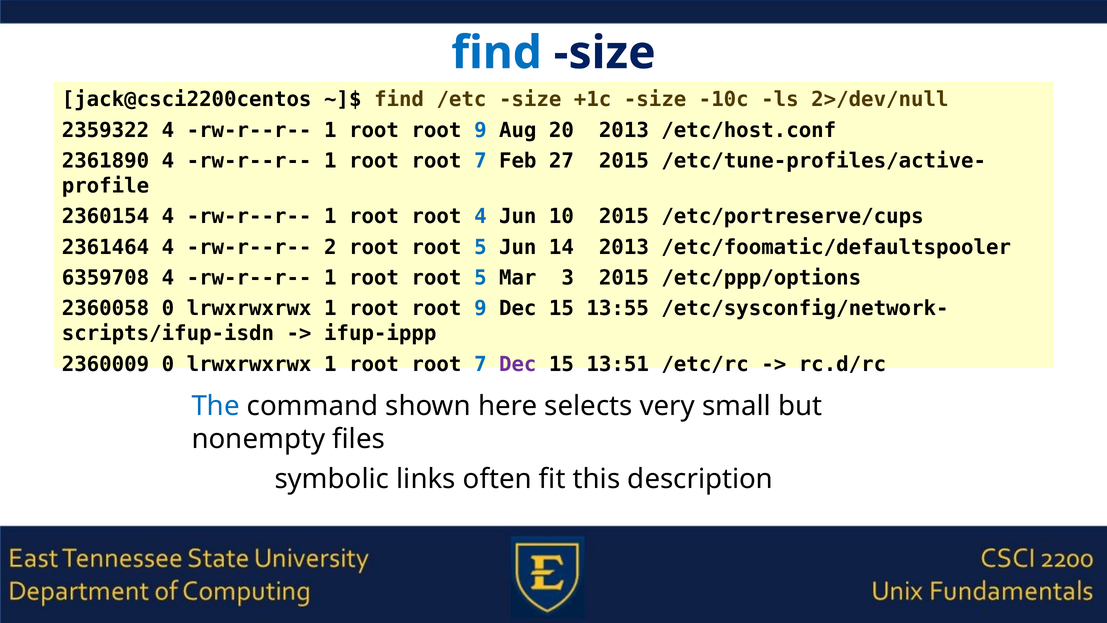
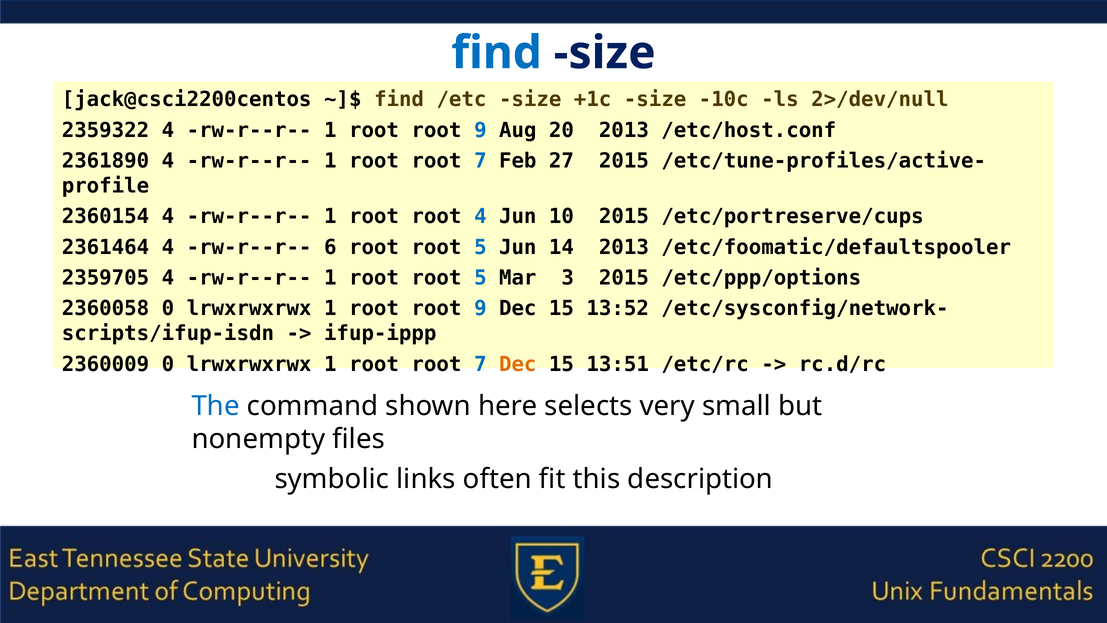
2: 2 -> 6 (330, 247)
6359708: 6359708 -> 2359705 (105, 278)
13:55: 13:55 -> 13:52 (618, 308)
Dec colour: purple -> orange (518, 364)
